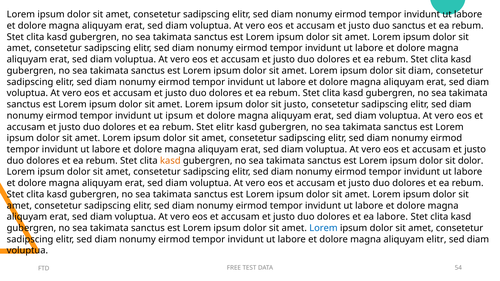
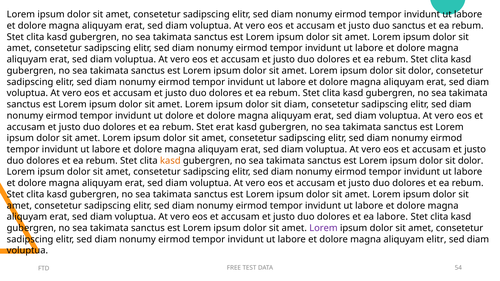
diam: diam -> dolor (421, 71)
sit justo: justo -> diam (296, 105)
ut ipsum: ipsum -> dolore (179, 116)
Stet elitr: elitr -> erat (225, 127)
Lorem colour: blue -> purple (323, 228)
